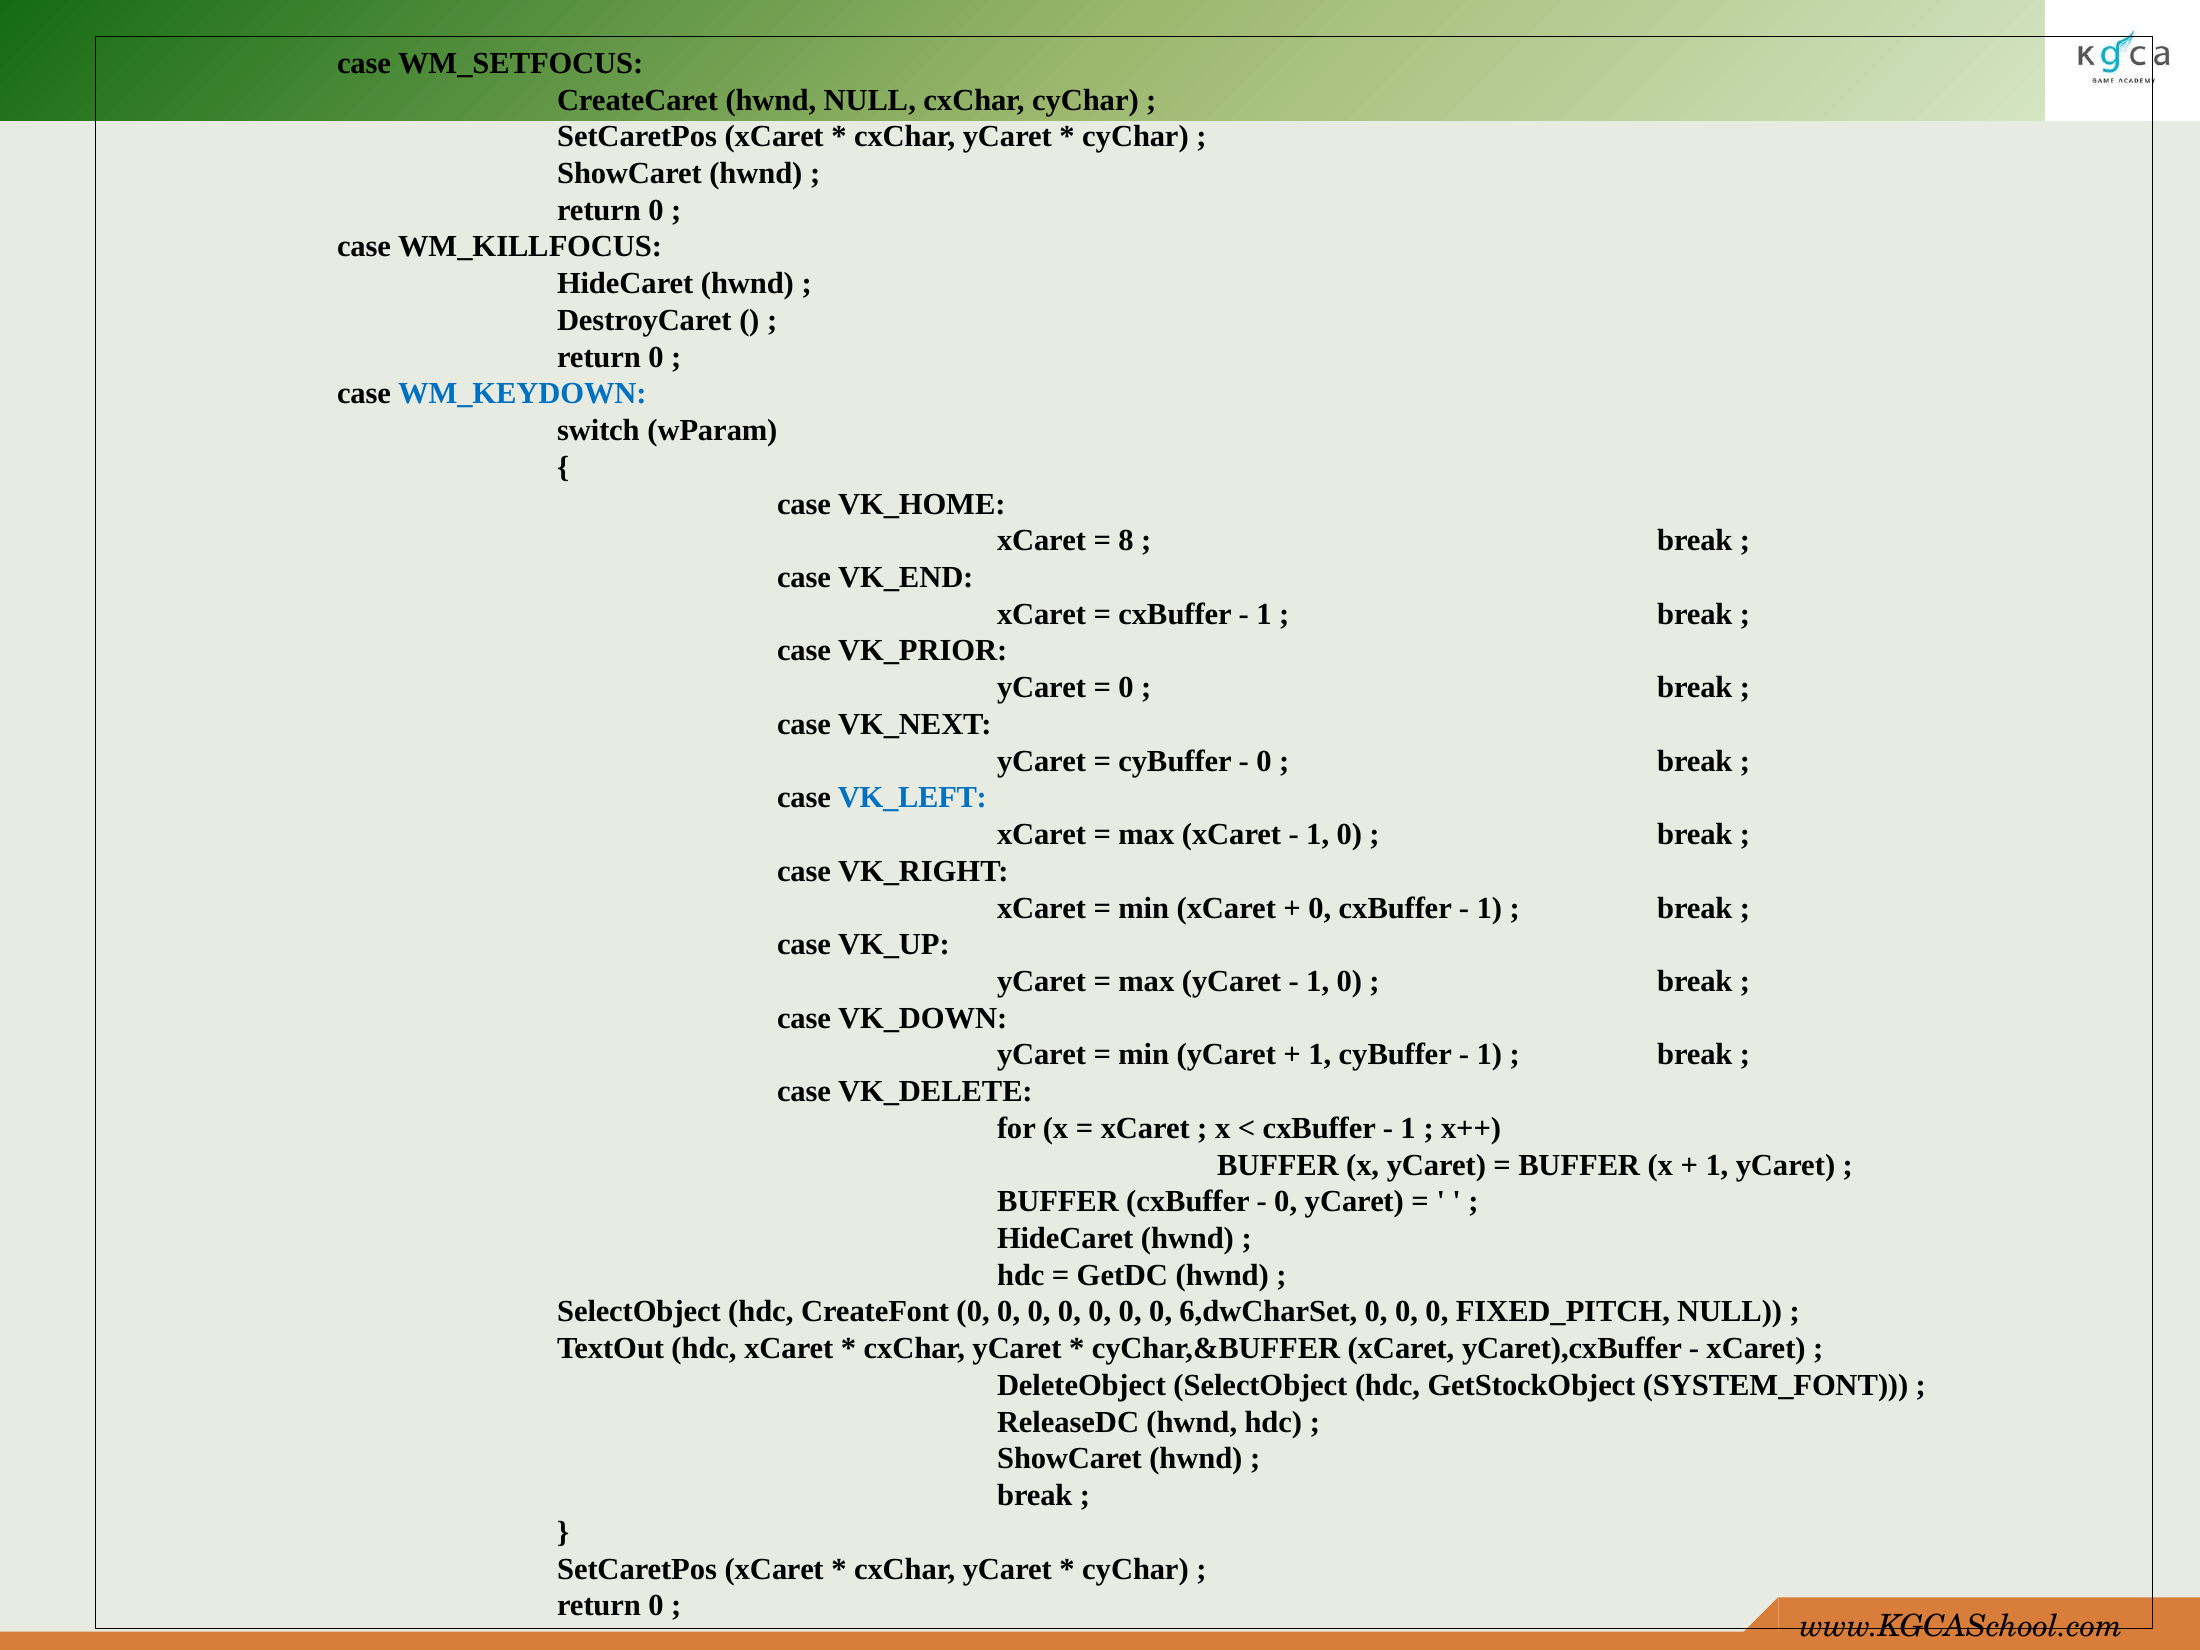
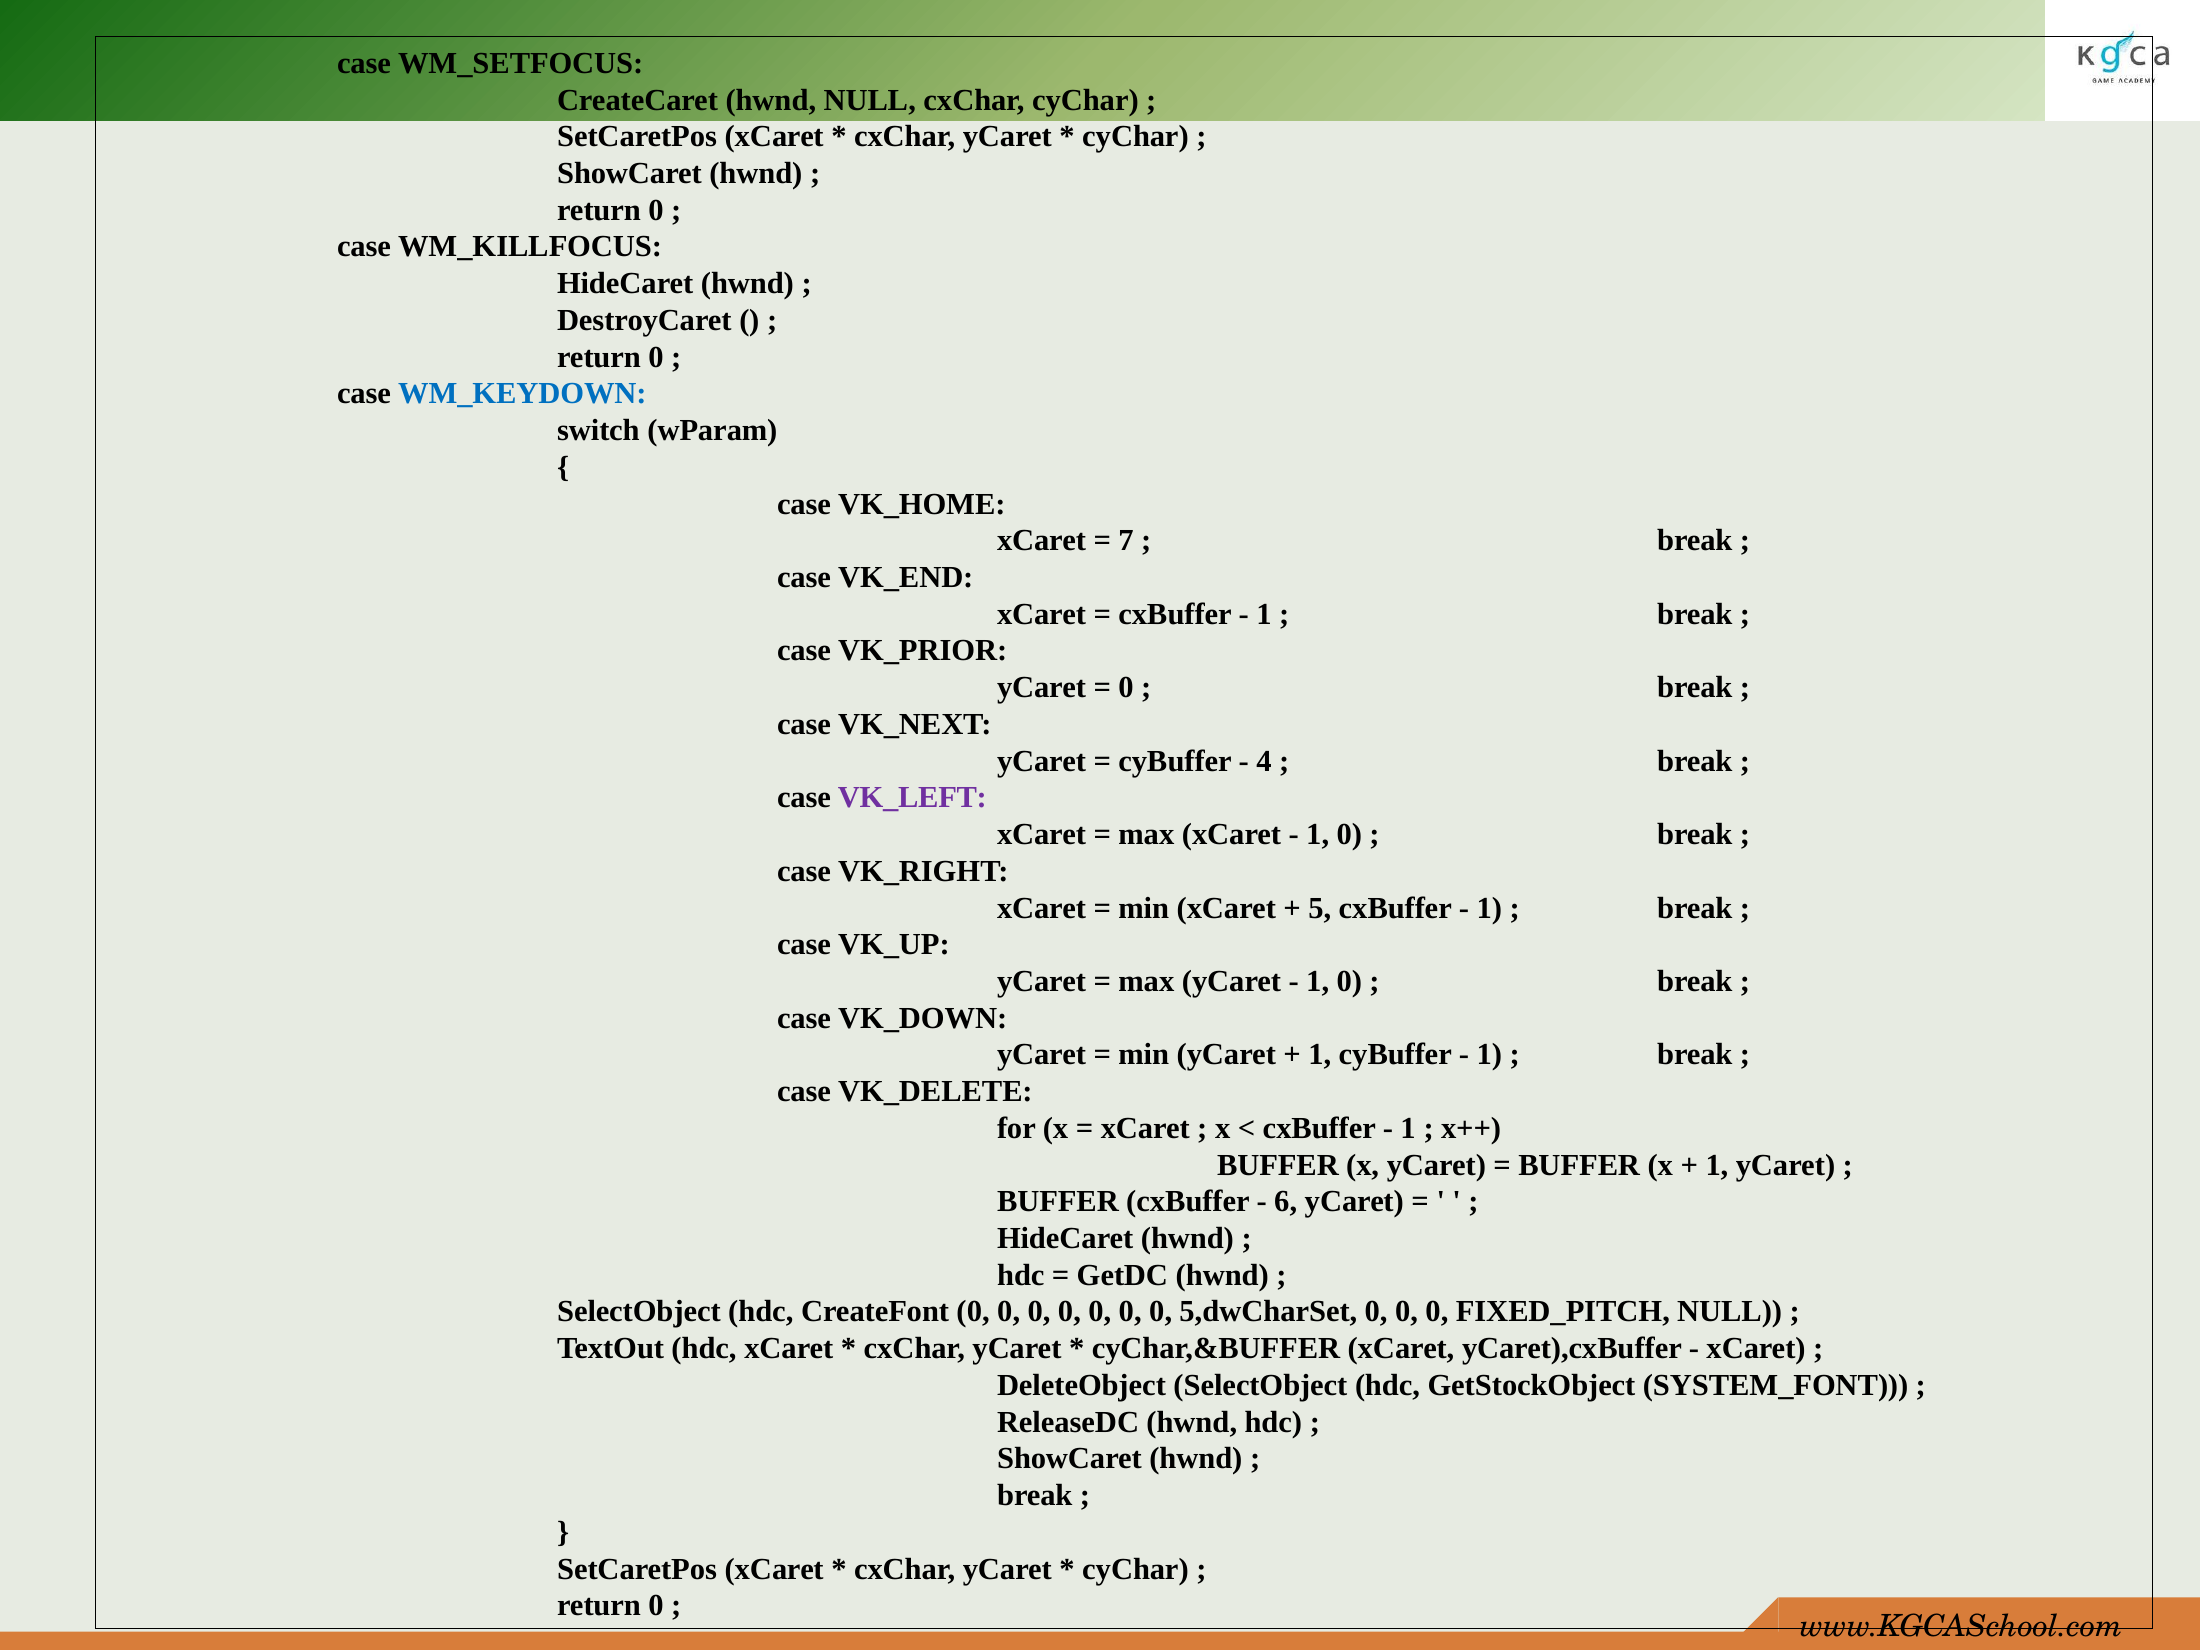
8: 8 -> 7 (1126, 541)
0: 0 -> 4 (1264, 761)
VK_LEFT colour: blue -> purple (912, 798)
0: 0 -> 5 (1320, 908)
0: 0 -> 6 (1286, 1202)
6,dwCharSet: 6,dwCharSet -> 5,dwCharSet (1268, 1312)
